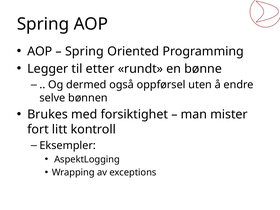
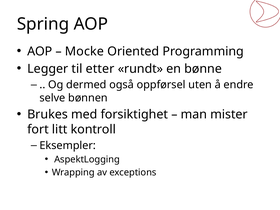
Spring: Spring -> Mocke (84, 51)
